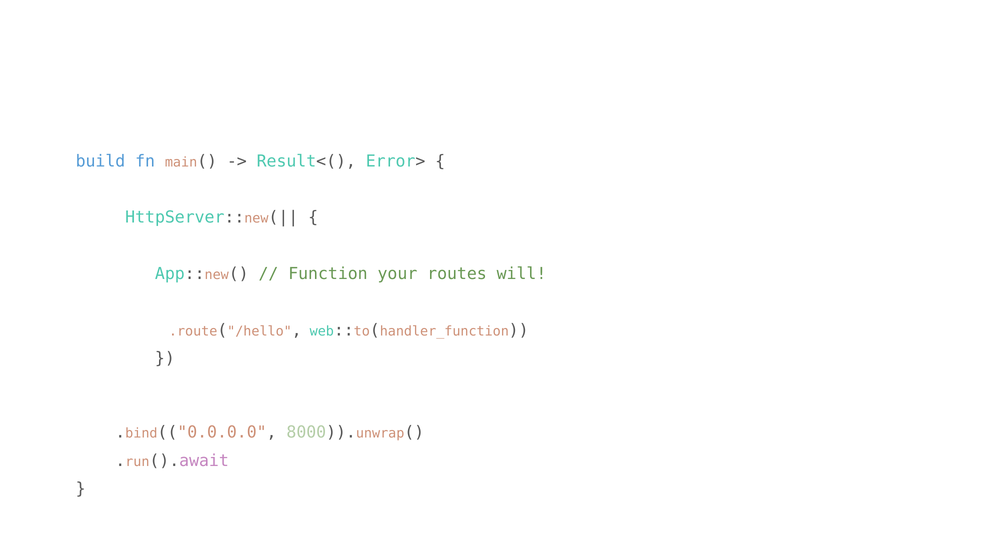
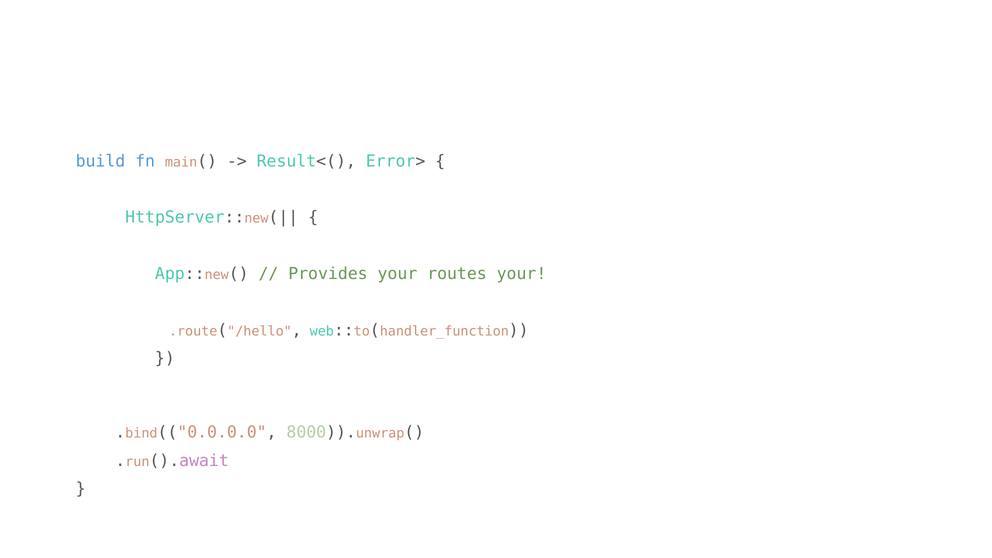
Function: Function -> Provides (328, 274)
routes will: will -> your (522, 274)
